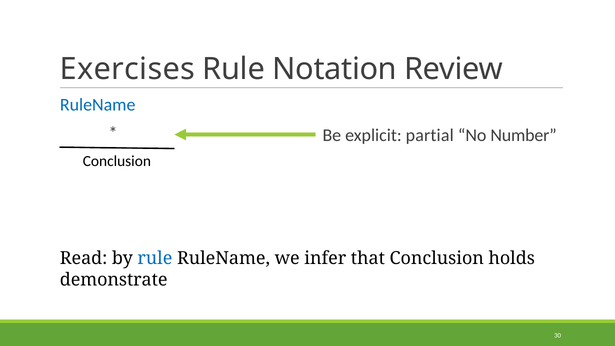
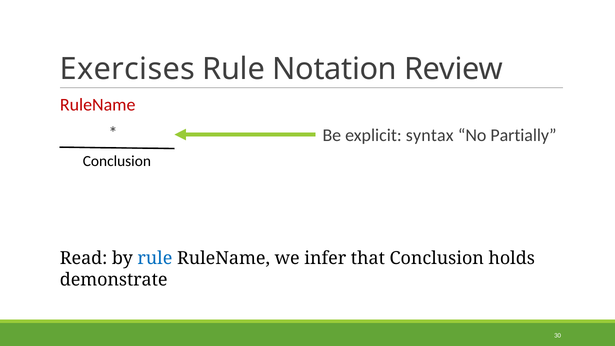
RuleName colour: blue -> red (98, 105)
partial: partial -> syntax (430, 135)
Number: Number -> Partially (524, 135)
